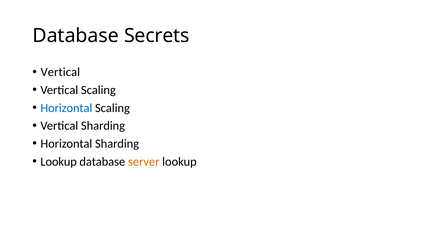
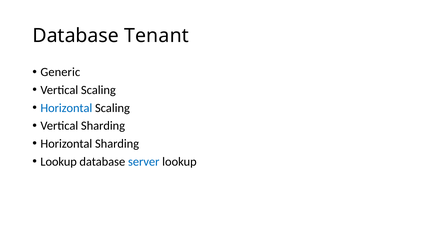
Secrets: Secrets -> Tenant (157, 36)
Vertical: Vertical -> Generic (60, 72)
server colour: orange -> blue (144, 161)
